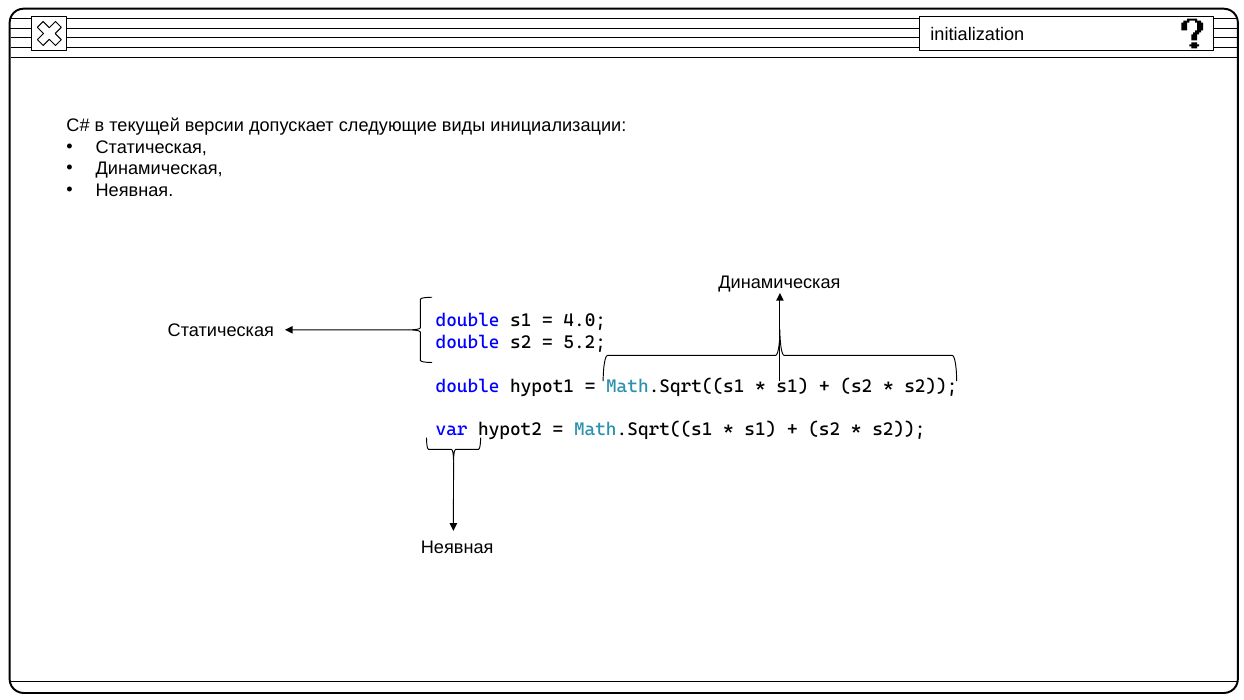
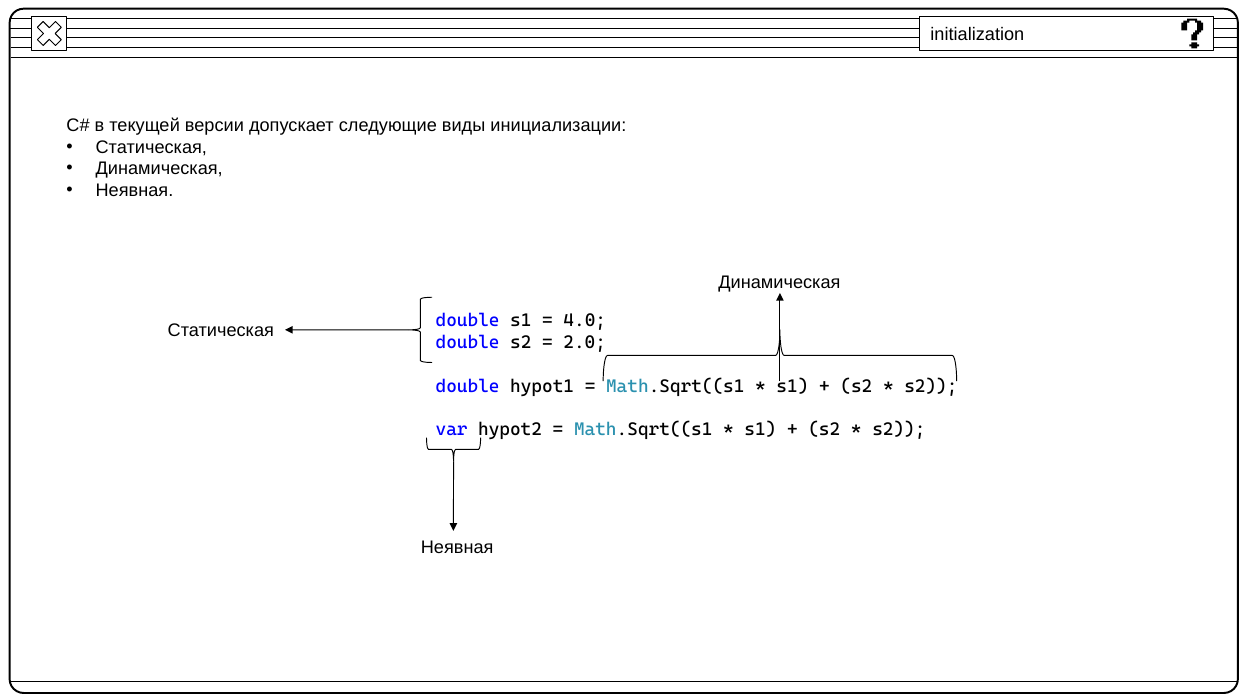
5.2: 5.2 -> 2.0 (585, 343)
